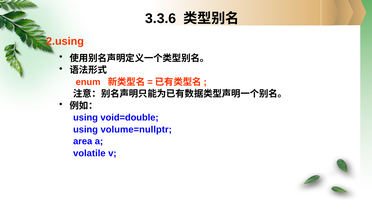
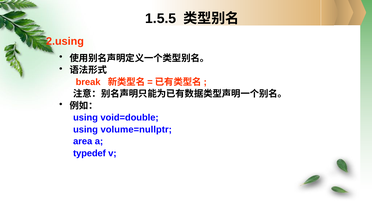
3.3.6: 3.3.6 -> 1.5.5 (161, 19)
enum: enum -> break (88, 82)
volatile: volatile -> typedef (89, 153)
